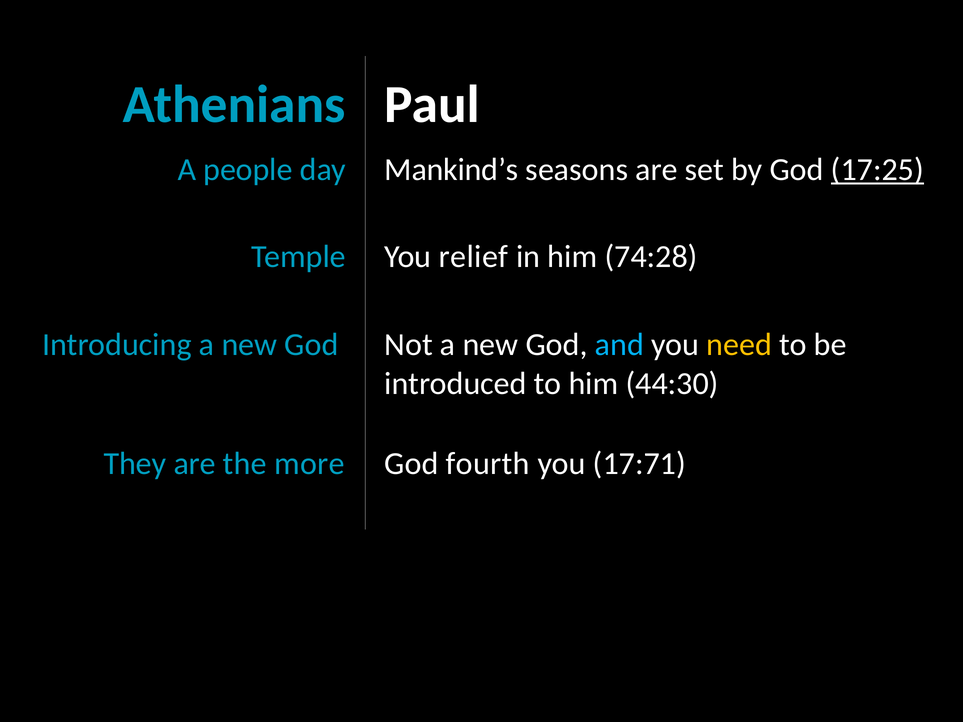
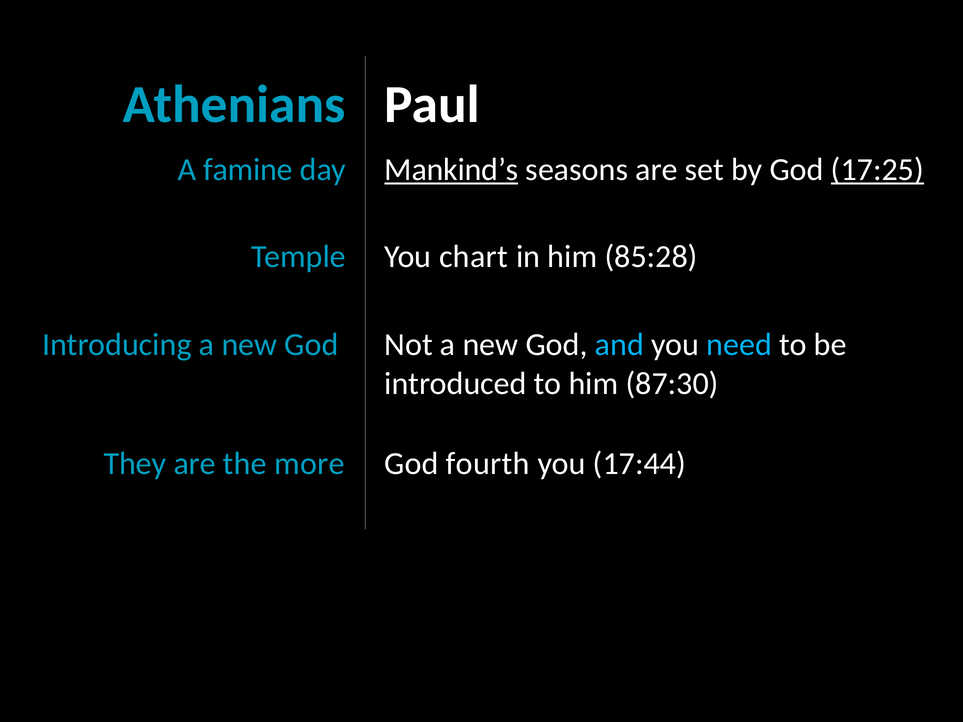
people: people -> famine (248, 170)
Mankind’s underline: none -> present (451, 170)
relief: relief -> chart (474, 257)
74:28: 74:28 -> 85:28 (651, 257)
need colour: yellow -> light blue (739, 345)
44:30: 44:30 -> 87:30 (672, 384)
17:71: 17:71 -> 17:44 (639, 464)
